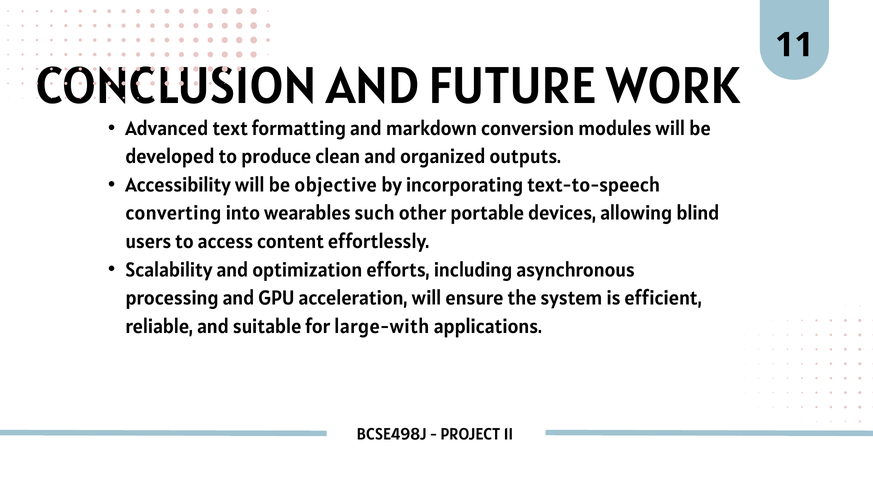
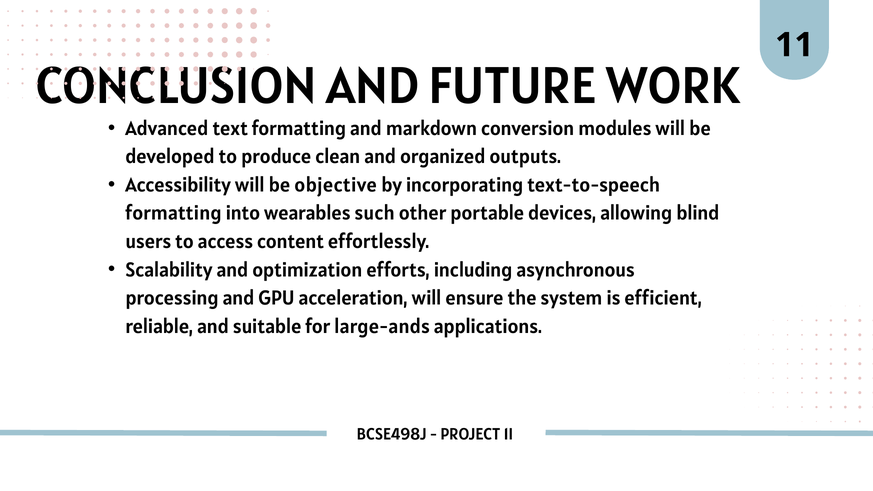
converting: converting -> formatting (173, 213)
large-with: large-with -> large-ands (382, 326)
